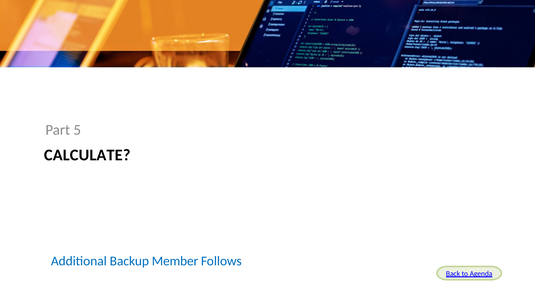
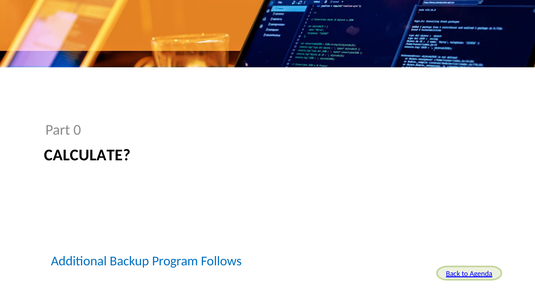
5: 5 -> 0 (77, 130)
Member: Member -> Program (175, 261)
